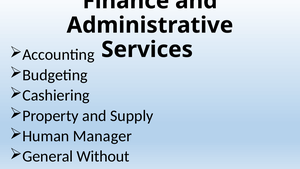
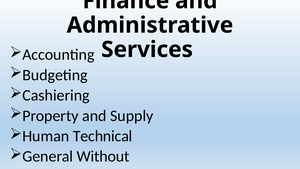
Manager: Manager -> Technical (103, 136)
